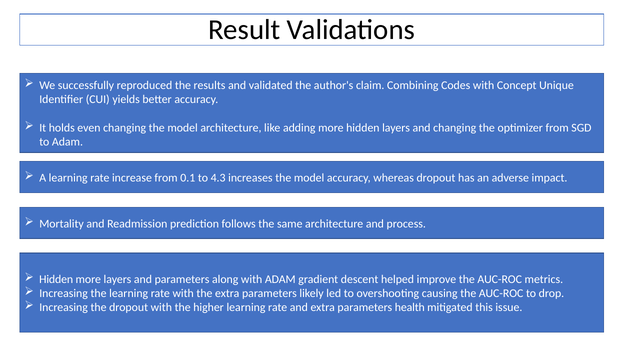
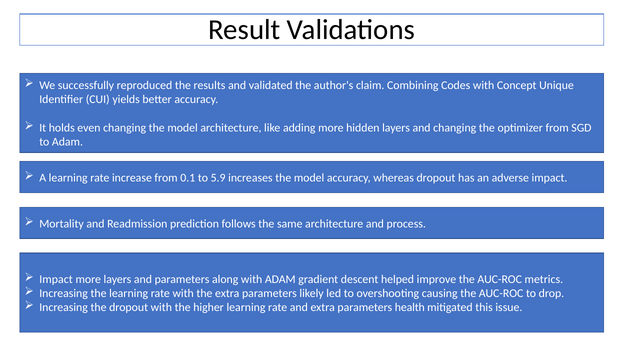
4.3: 4.3 -> 5.9 (218, 178)
Hidden: Hidden -> Impact (56, 279)
